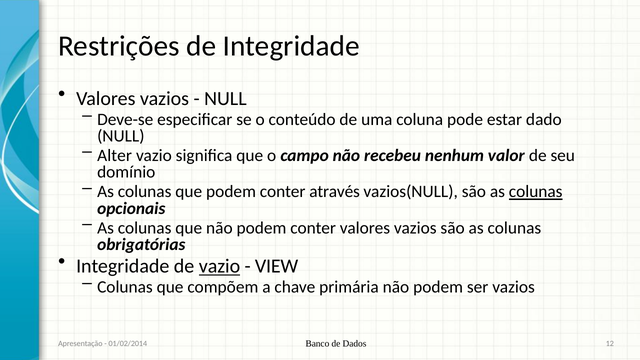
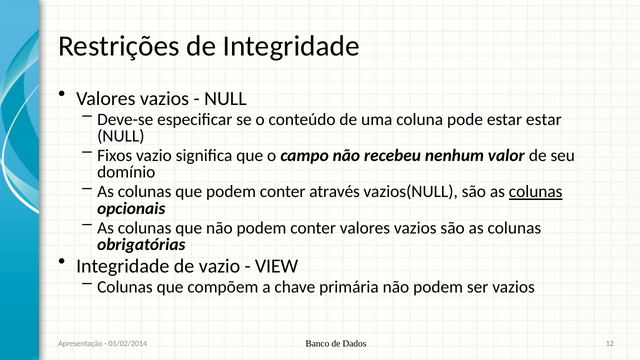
estar dado: dado -> estar (544, 119)
Alter: Alter -> Fixos (115, 156)
vazio underline: present -> none (219, 266)
